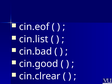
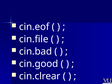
cin.list: cin.list -> cin.file (34, 39)
